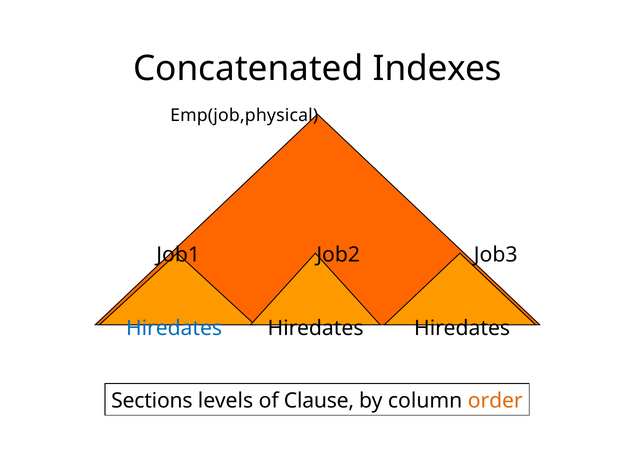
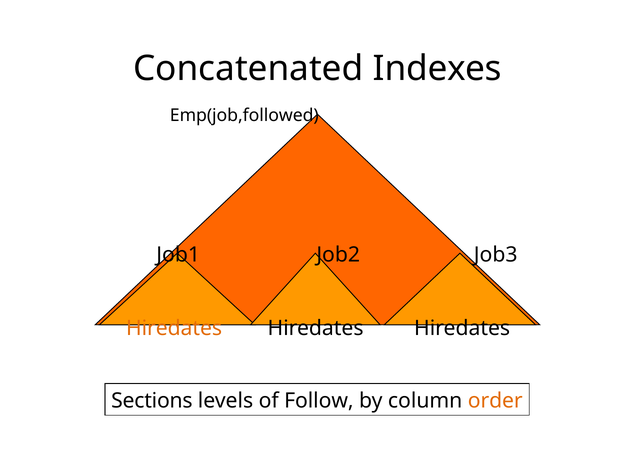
Emp(job,physical: Emp(job,physical -> Emp(job,followed (244, 116)
Hiredates colour: blue -> orange (174, 328)
Clause: Clause -> Follow (319, 401)
